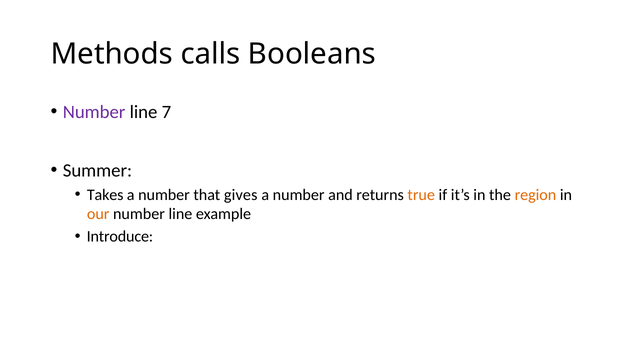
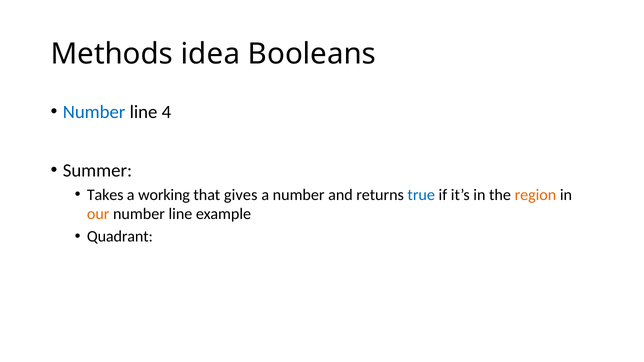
calls: calls -> idea (210, 54)
Number colour: purple -> blue (94, 112)
7: 7 -> 4 (166, 112)
number: number -> working (164, 195)
true colour: orange -> blue (421, 195)
Introduce: Introduce -> Quadrant (120, 237)
